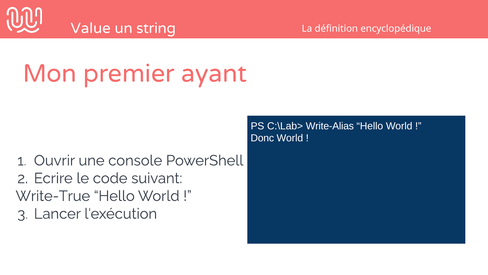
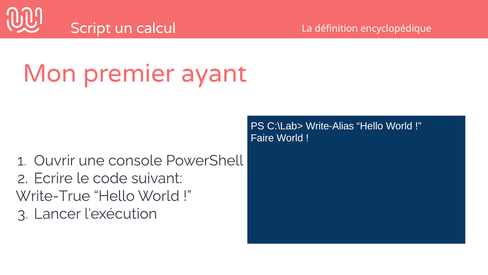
Value: Value -> Script (91, 28)
string: string -> calcul (156, 28)
Donc: Donc -> Faire (262, 138)
